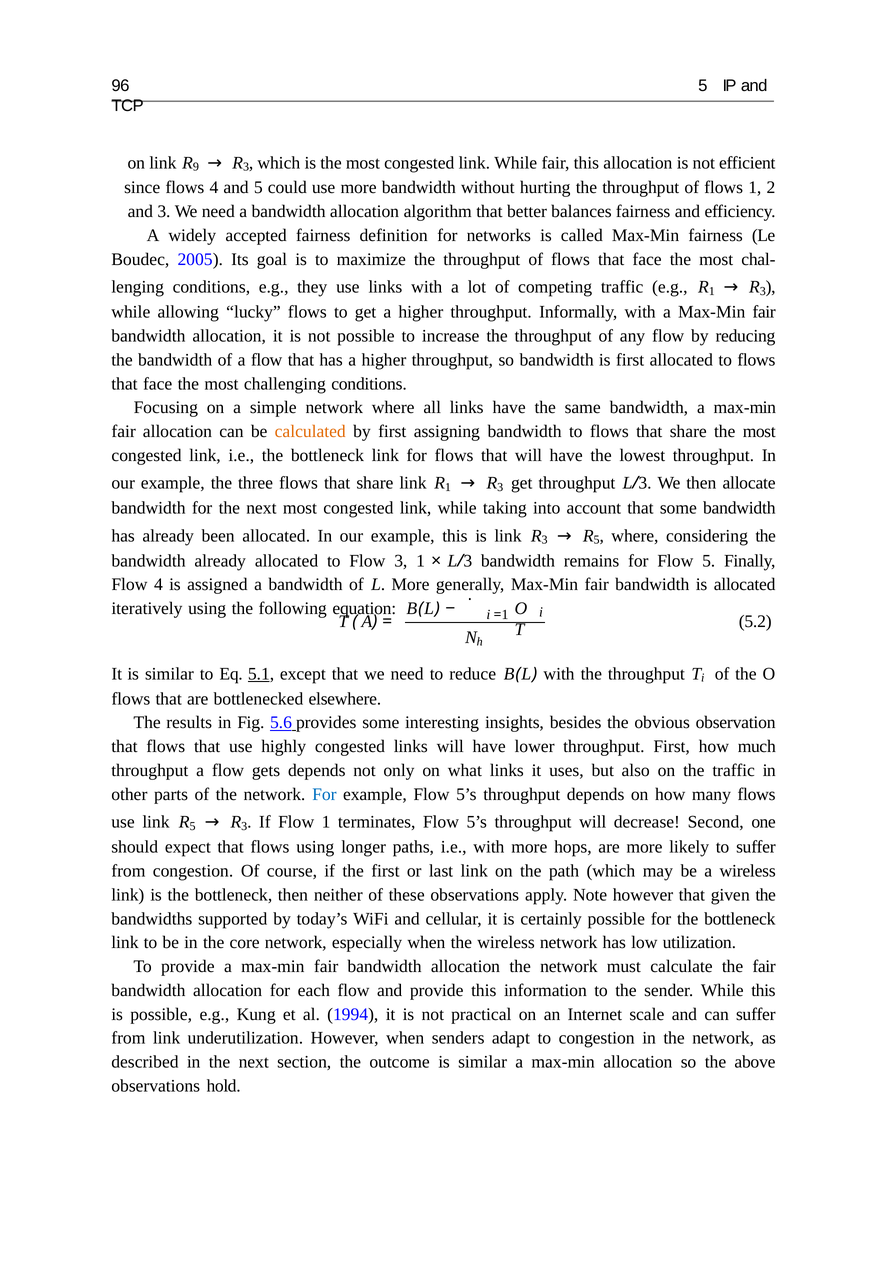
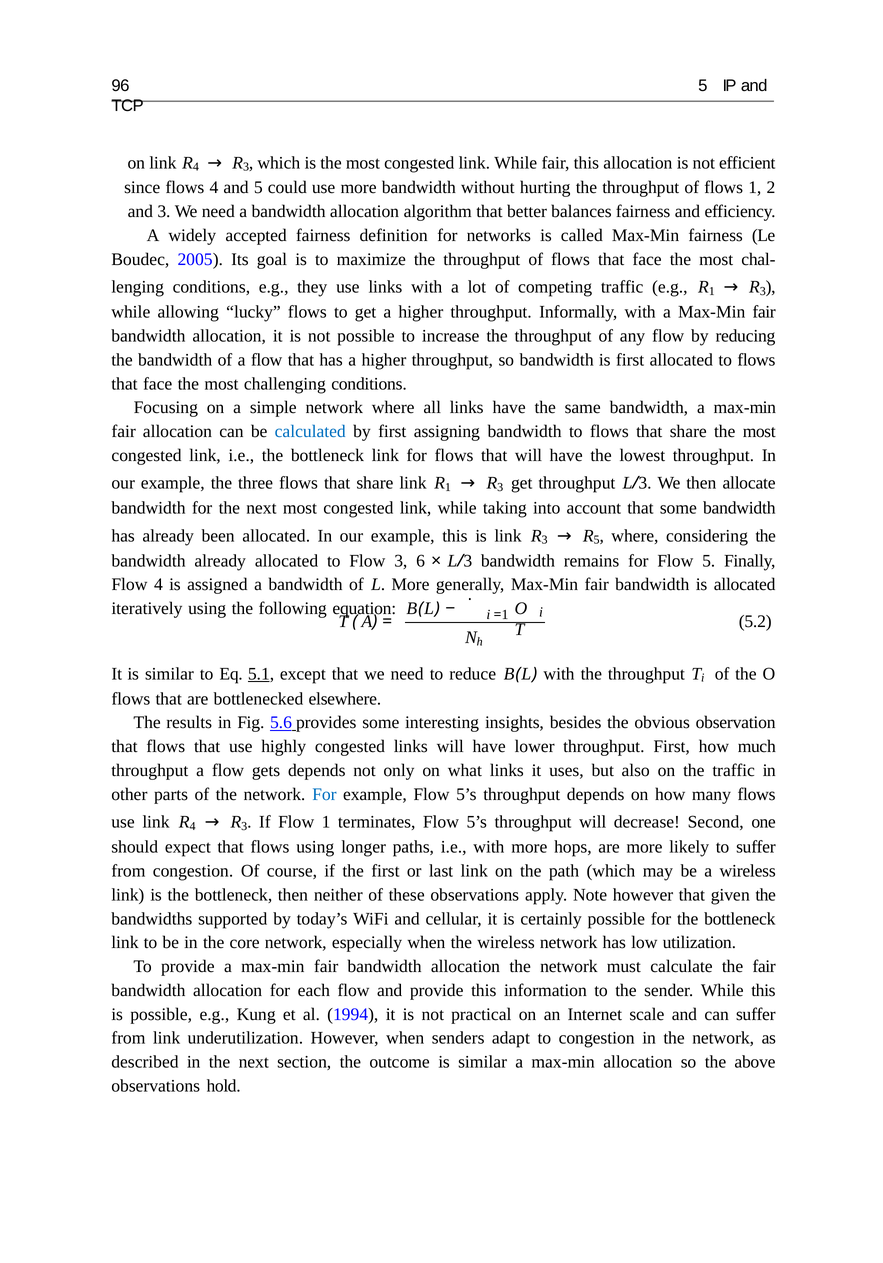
9: 9 -> 4 (196, 167)
calculated colour: orange -> blue (310, 431)
3 1: 1 -> 6 (421, 561)
5: 5 -> 4 (193, 826)
